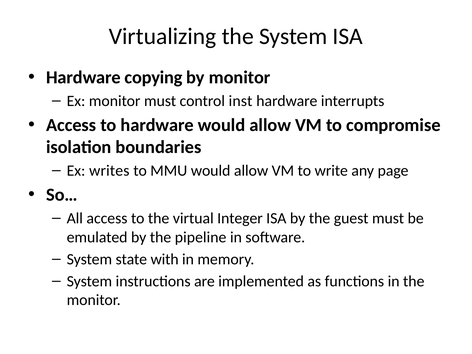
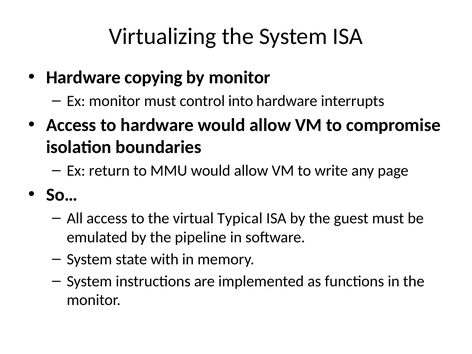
inst: inst -> into (241, 101)
writes: writes -> return (109, 171)
Integer: Integer -> Typical (240, 218)
